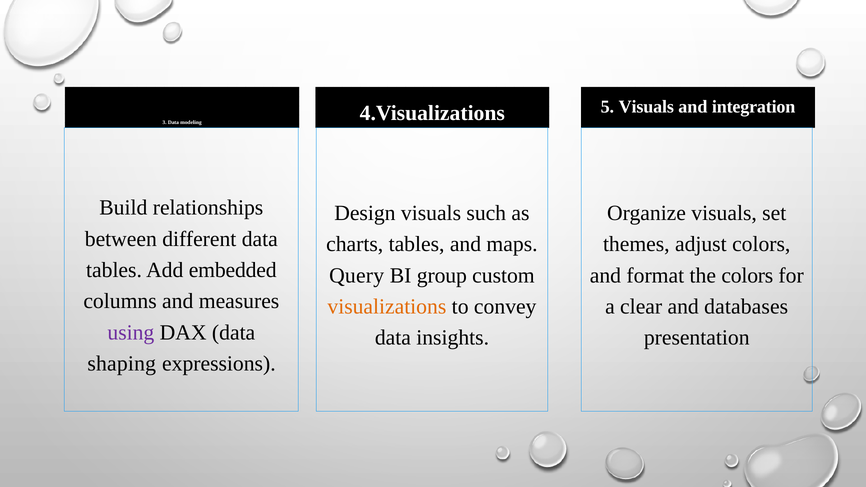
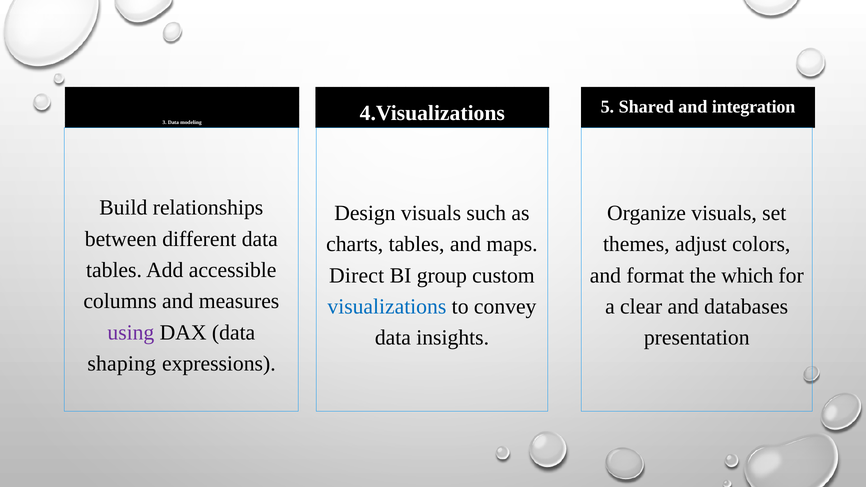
5 Visuals: Visuals -> Shared (646, 107)
embedded: embedded -> accessible (233, 270)
Query: Query -> Direct (357, 275)
the colors: colors -> which (747, 275)
visualizations colour: orange -> blue (387, 307)
